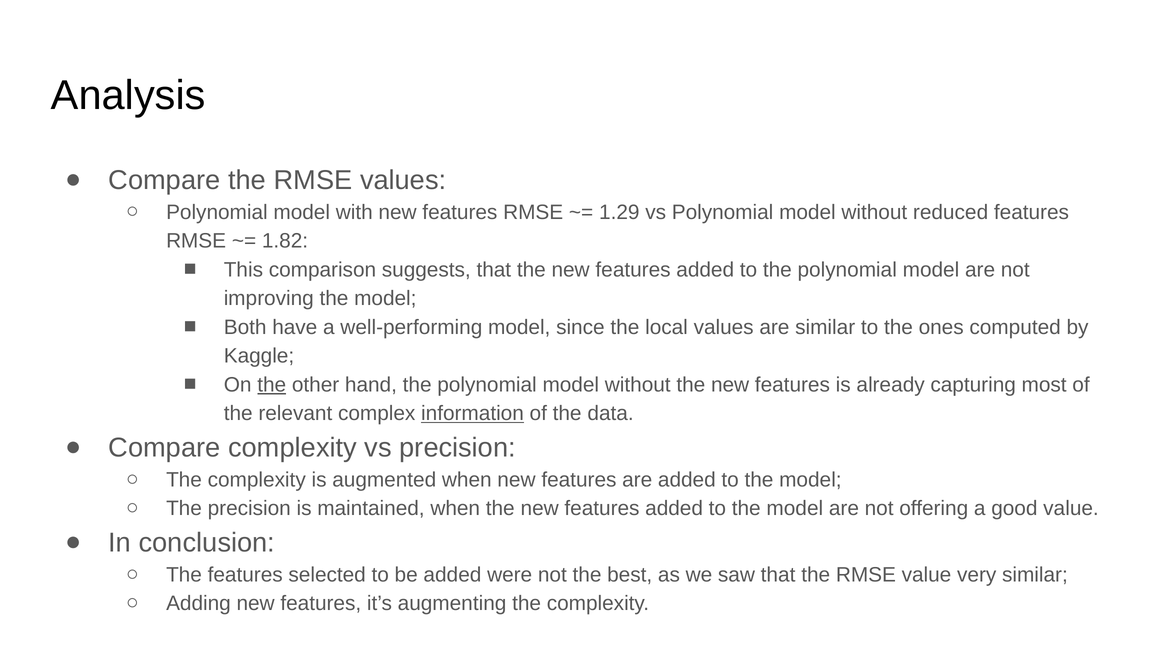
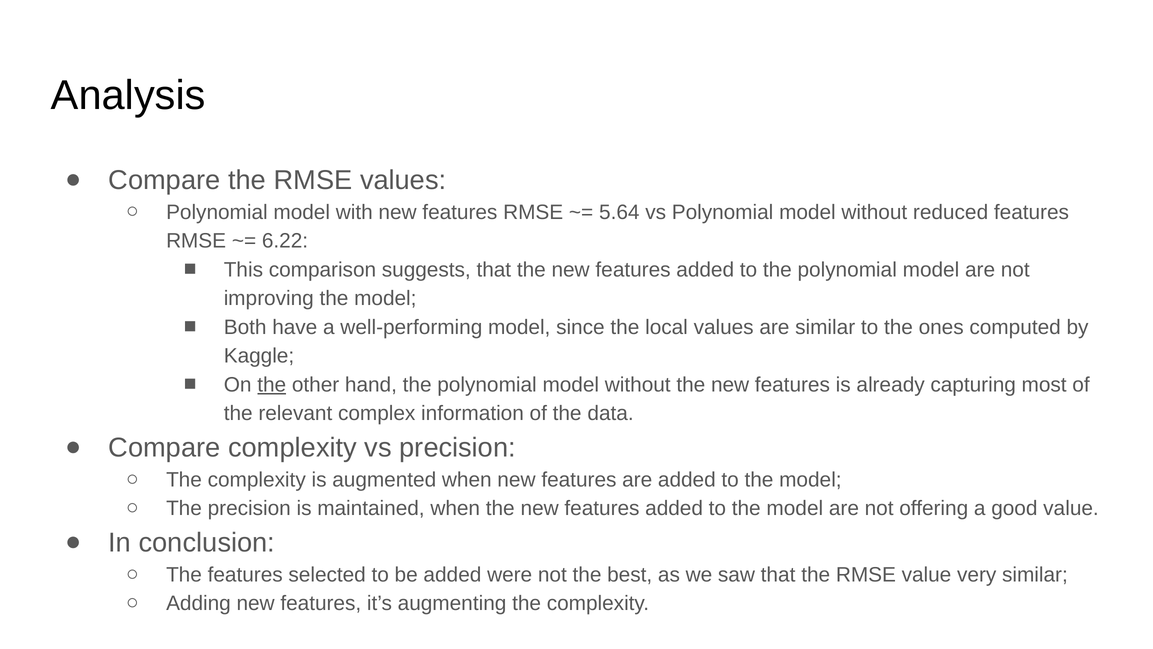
1.29: 1.29 -> 5.64 (619, 212)
1.82: 1.82 -> 6.22 (285, 241)
information underline: present -> none (472, 413)
